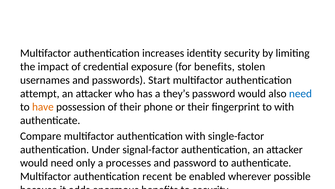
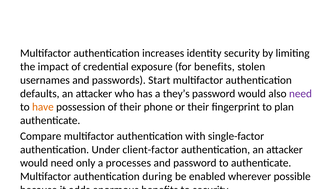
attempt: attempt -> defaults (40, 93)
need colour: blue -> purple (300, 93)
to with: with -> plan (284, 107)
signal-factor: signal-factor -> client-factor (150, 149)
Multifactor authentication recent: recent -> during (157, 176)
